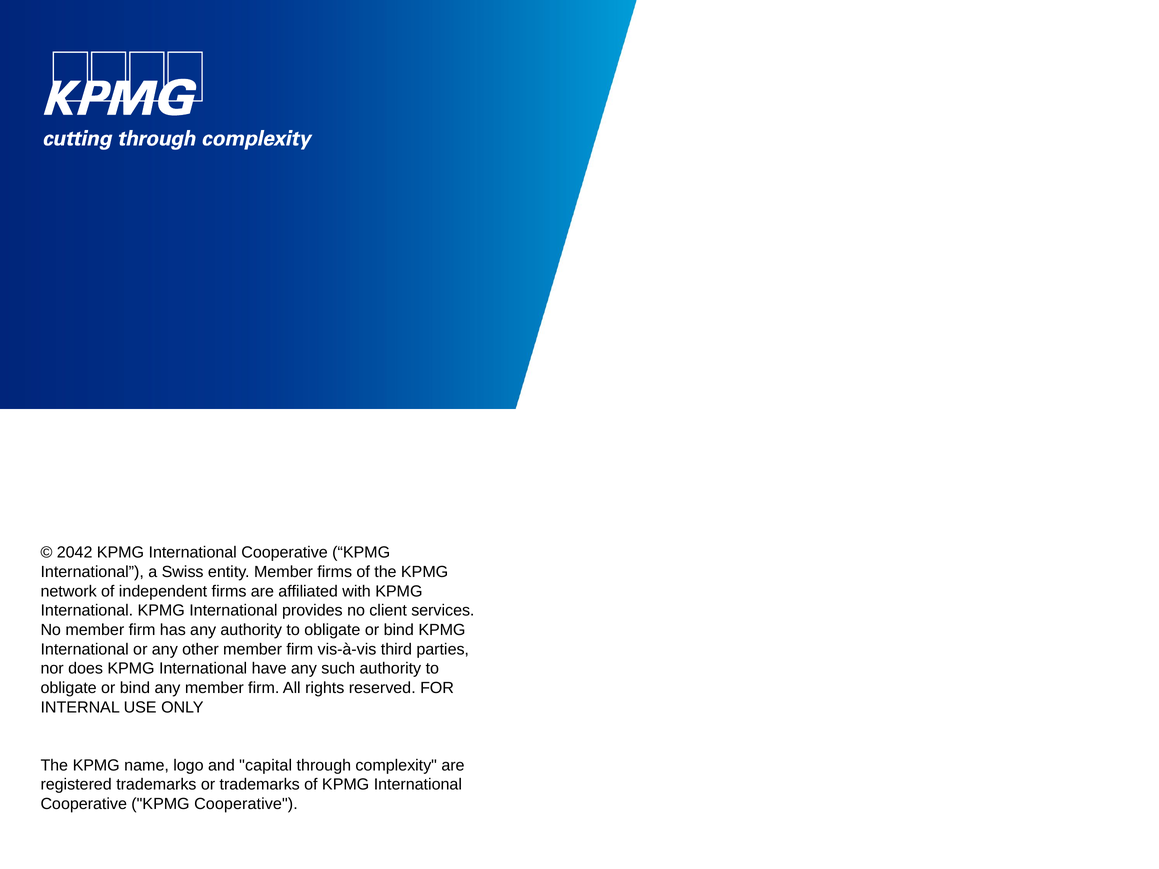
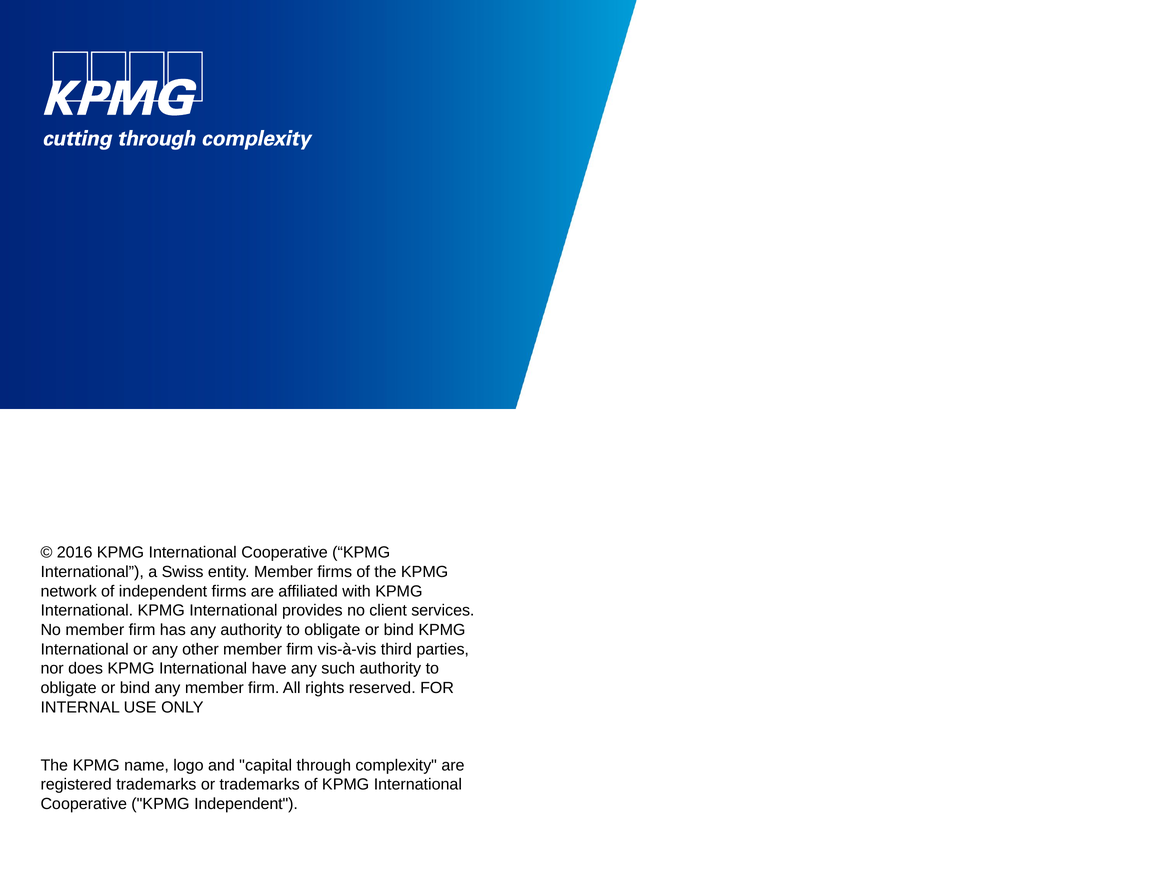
2042: 2042 -> 2016 (75, 553)
KPMG Cooperative: Cooperative -> Independent (246, 804)
